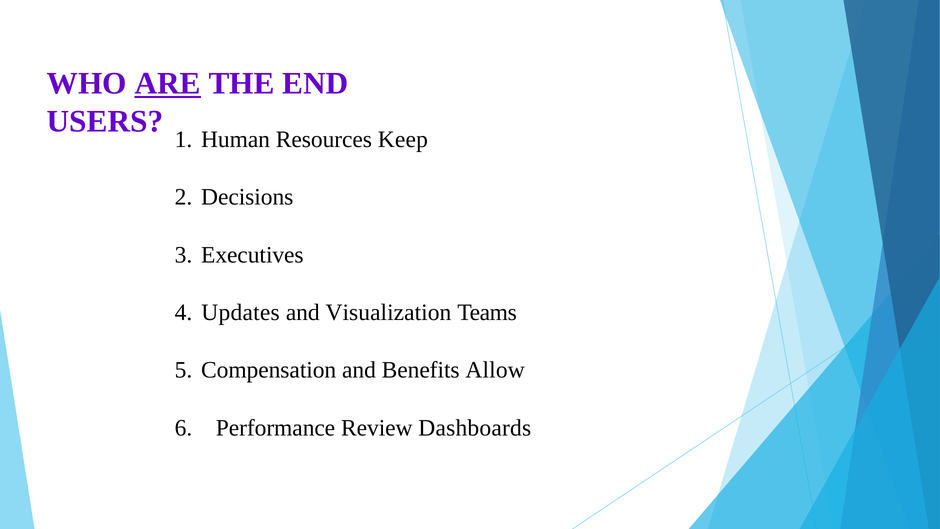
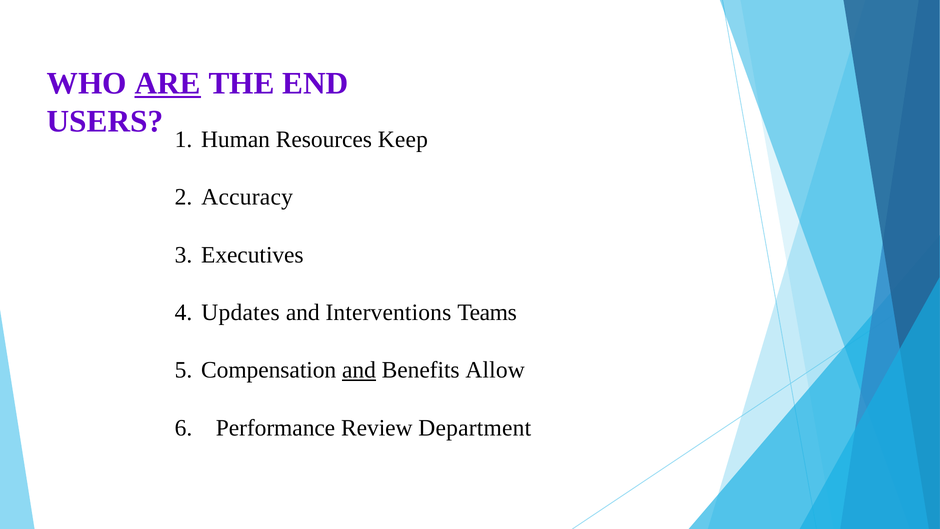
Decisions: Decisions -> Accuracy (247, 197)
Visualization: Visualization -> Interventions (388, 312)
and underline: none -> present (359, 370)
Dashboards: Dashboards -> Department (475, 428)
